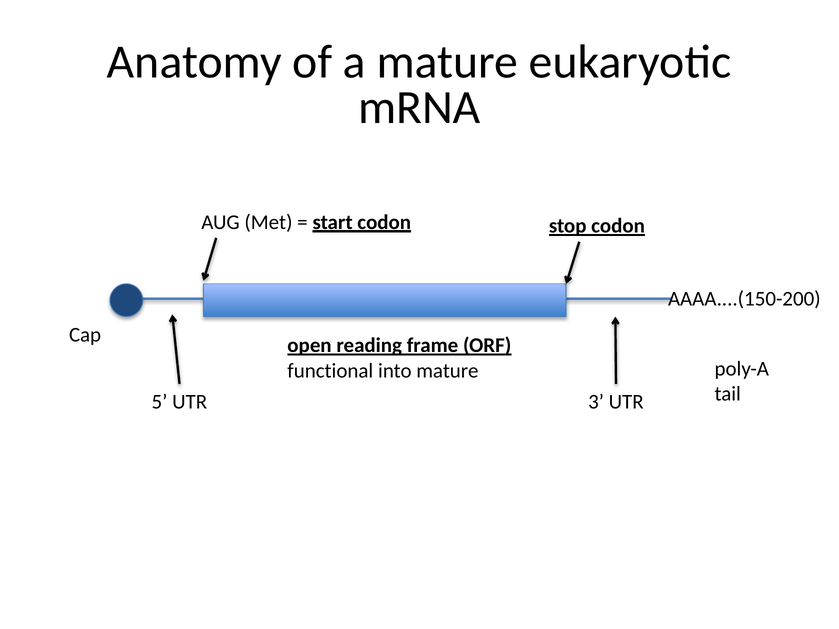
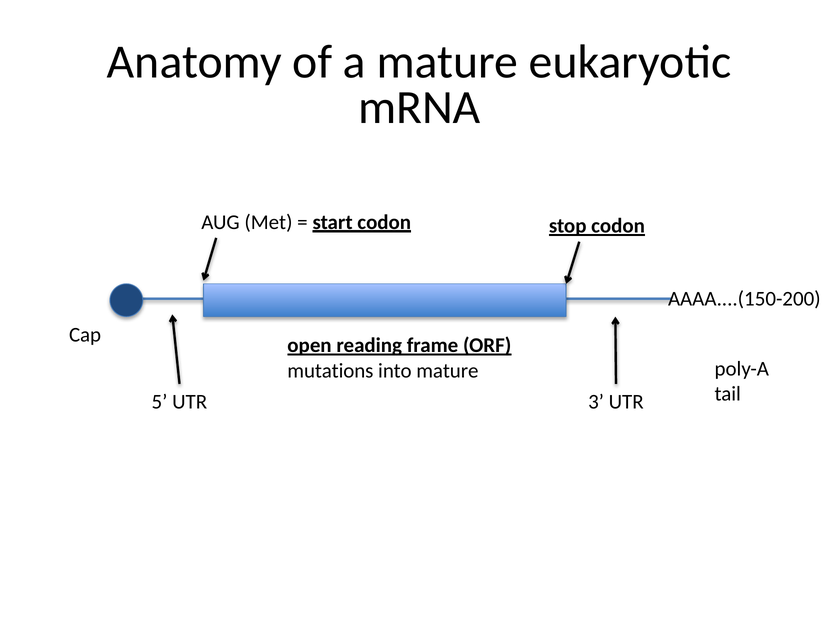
functional: functional -> mutations (330, 371)
